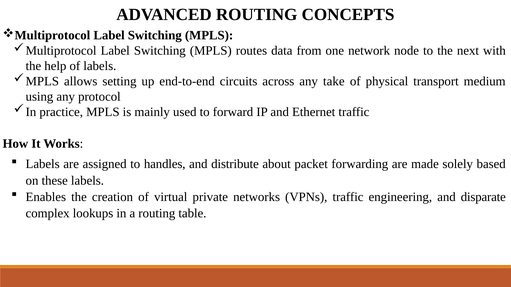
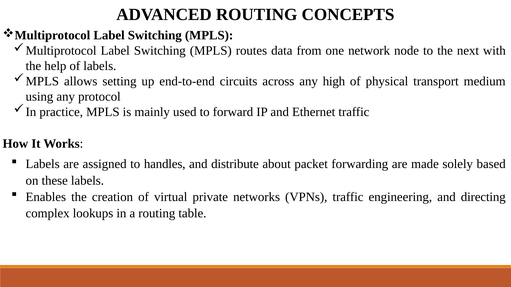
take: take -> high (334, 81)
disparate: disparate -> directing (483, 197)
